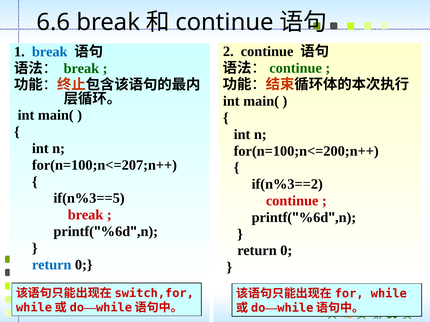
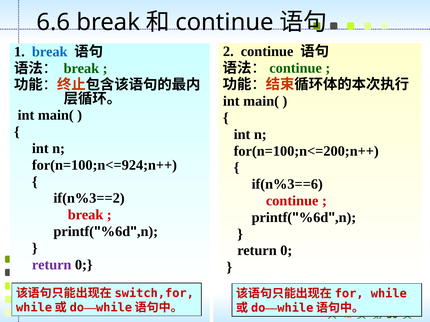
for(n=100;n<=207;n++: for(n=100;n<=207;n++ -> for(n=100;n<=924;n++ (104, 165)
if(n%3==2: if(n%3==2 -> if(n%3==6 (287, 184)
if(n%3==5: if(n%3==5 -> if(n%3==2 (89, 199)
return colour: blue -> purple (52, 265)
